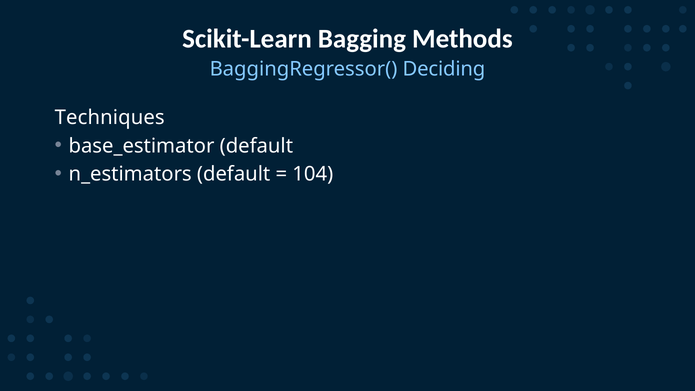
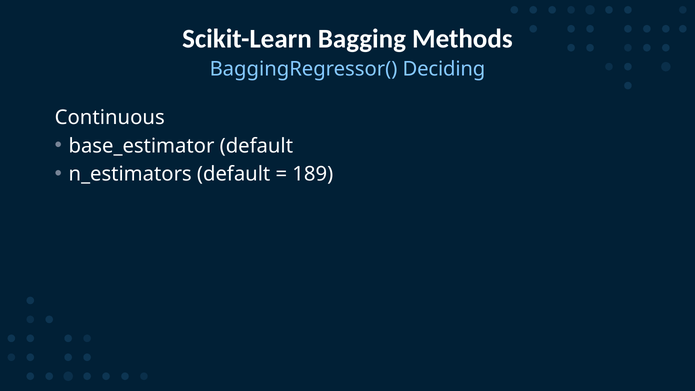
Techniques: Techniques -> Continuous (110, 117)
104: 104 -> 189 (313, 174)
